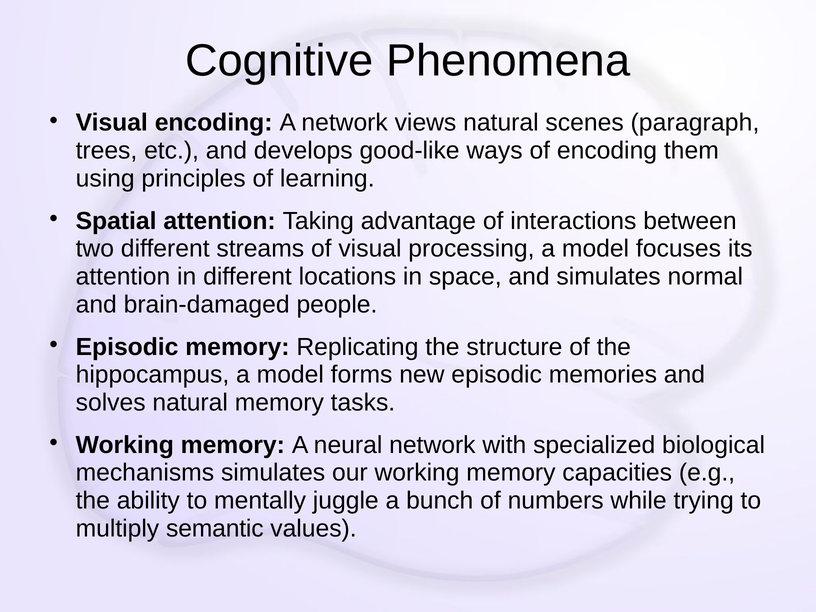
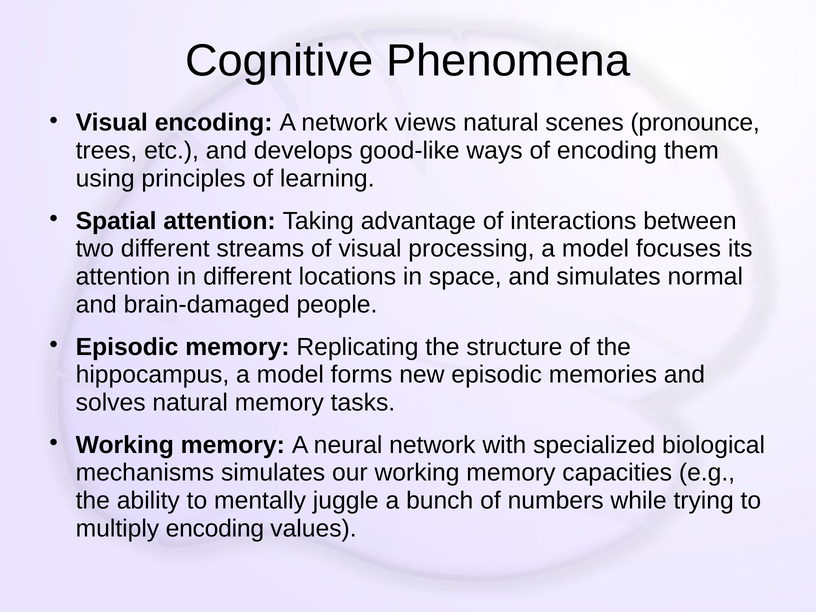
paragraph: paragraph -> pronounce (695, 123)
multiply semantic: semantic -> encoding (215, 529)
